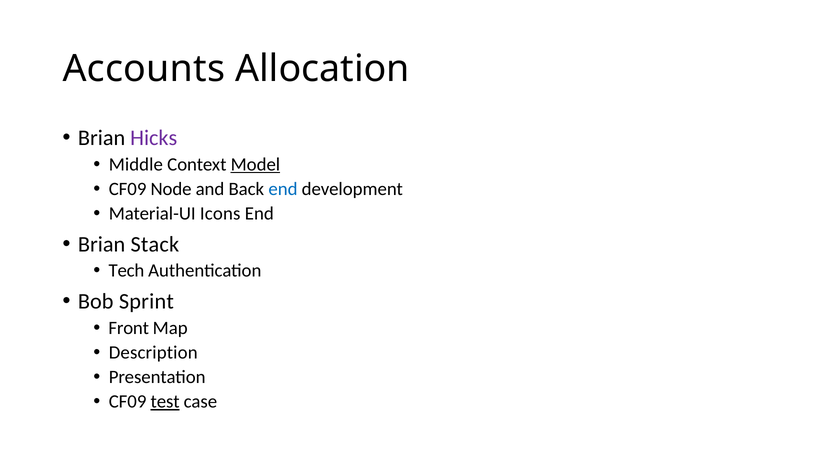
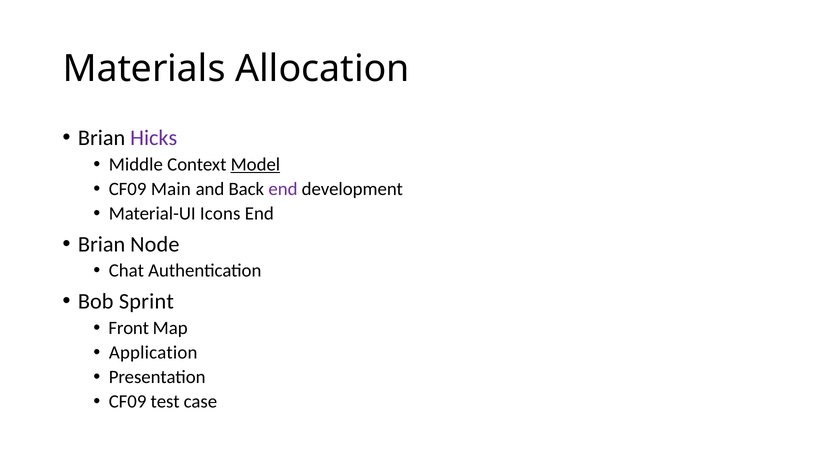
Accounts: Accounts -> Materials (144, 69)
Node: Node -> Main (171, 189)
end colour: blue -> purple (283, 189)
Stack: Stack -> Node (155, 244)
Tech: Tech -> Chat (126, 271)
Description: Description -> Application (153, 352)
test underline: present -> none (165, 401)
